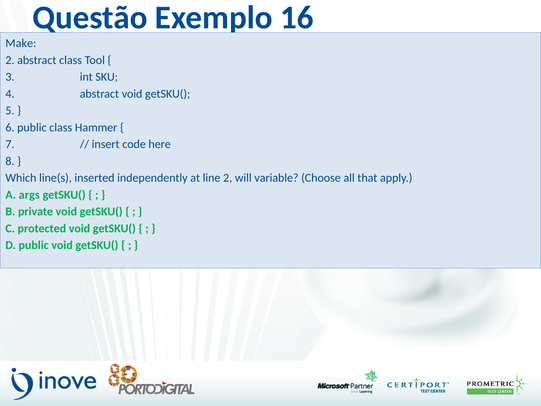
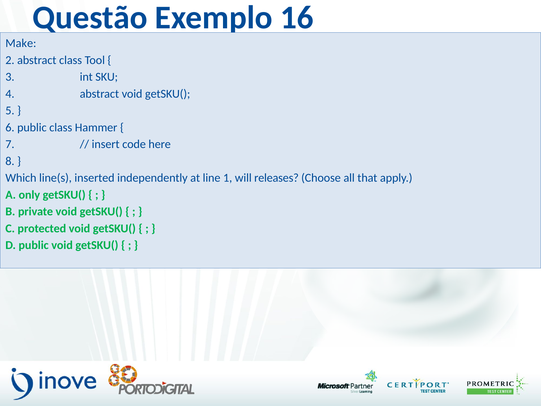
line 2: 2 -> 1 (228, 178)
variable: variable -> releases (277, 178)
args: args -> only (29, 195)
